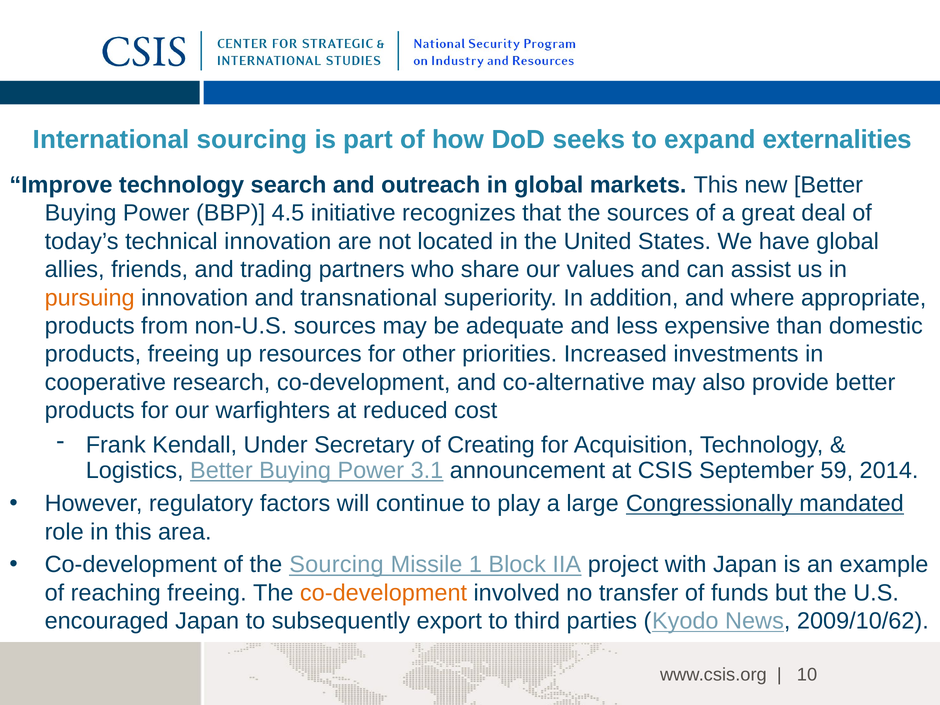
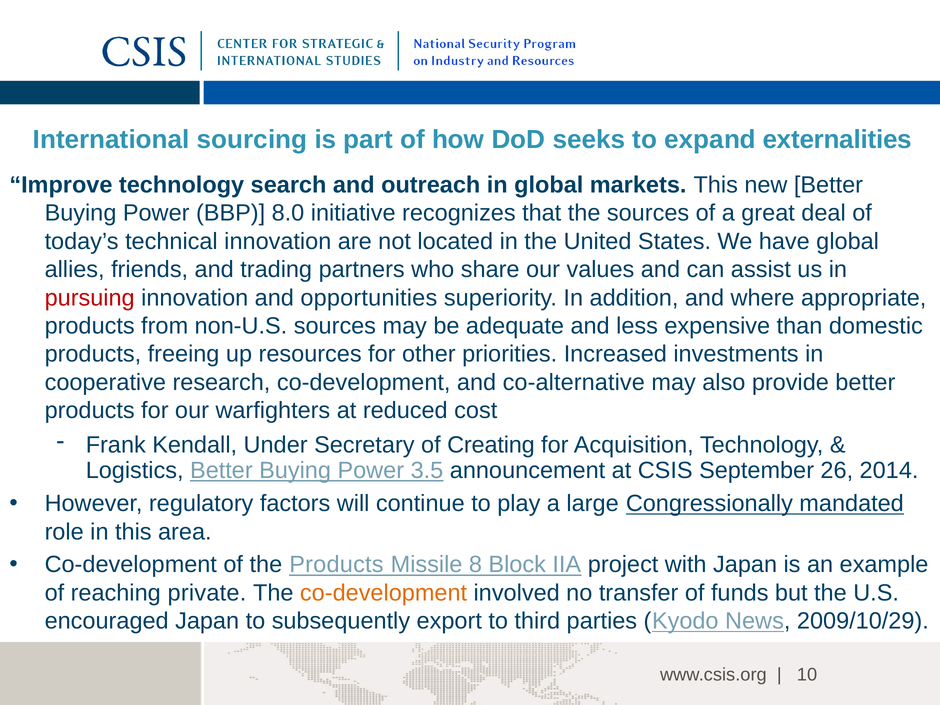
4.5: 4.5 -> 8.0 (288, 213)
pursuing colour: orange -> red (90, 298)
transnational: transnational -> opportunities (369, 298)
3.1: 3.1 -> 3.5 (427, 470)
59: 59 -> 26 (837, 470)
the Sourcing: Sourcing -> Products (336, 565)
1: 1 -> 8 (475, 565)
reaching freeing: freeing -> private (207, 593)
2009/10/62: 2009/10/62 -> 2009/10/29 (863, 621)
